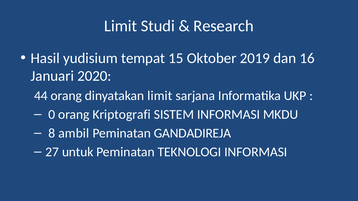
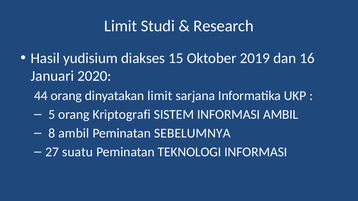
tempat: tempat -> diakses (143, 58)
0: 0 -> 5 (52, 115)
INFORMASI MKDU: MKDU -> AMBIL (281, 115)
GANDADIREJA: GANDADIREJA -> SEBELUMNYA (192, 133)
untuk: untuk -> suatu (78, 152)
